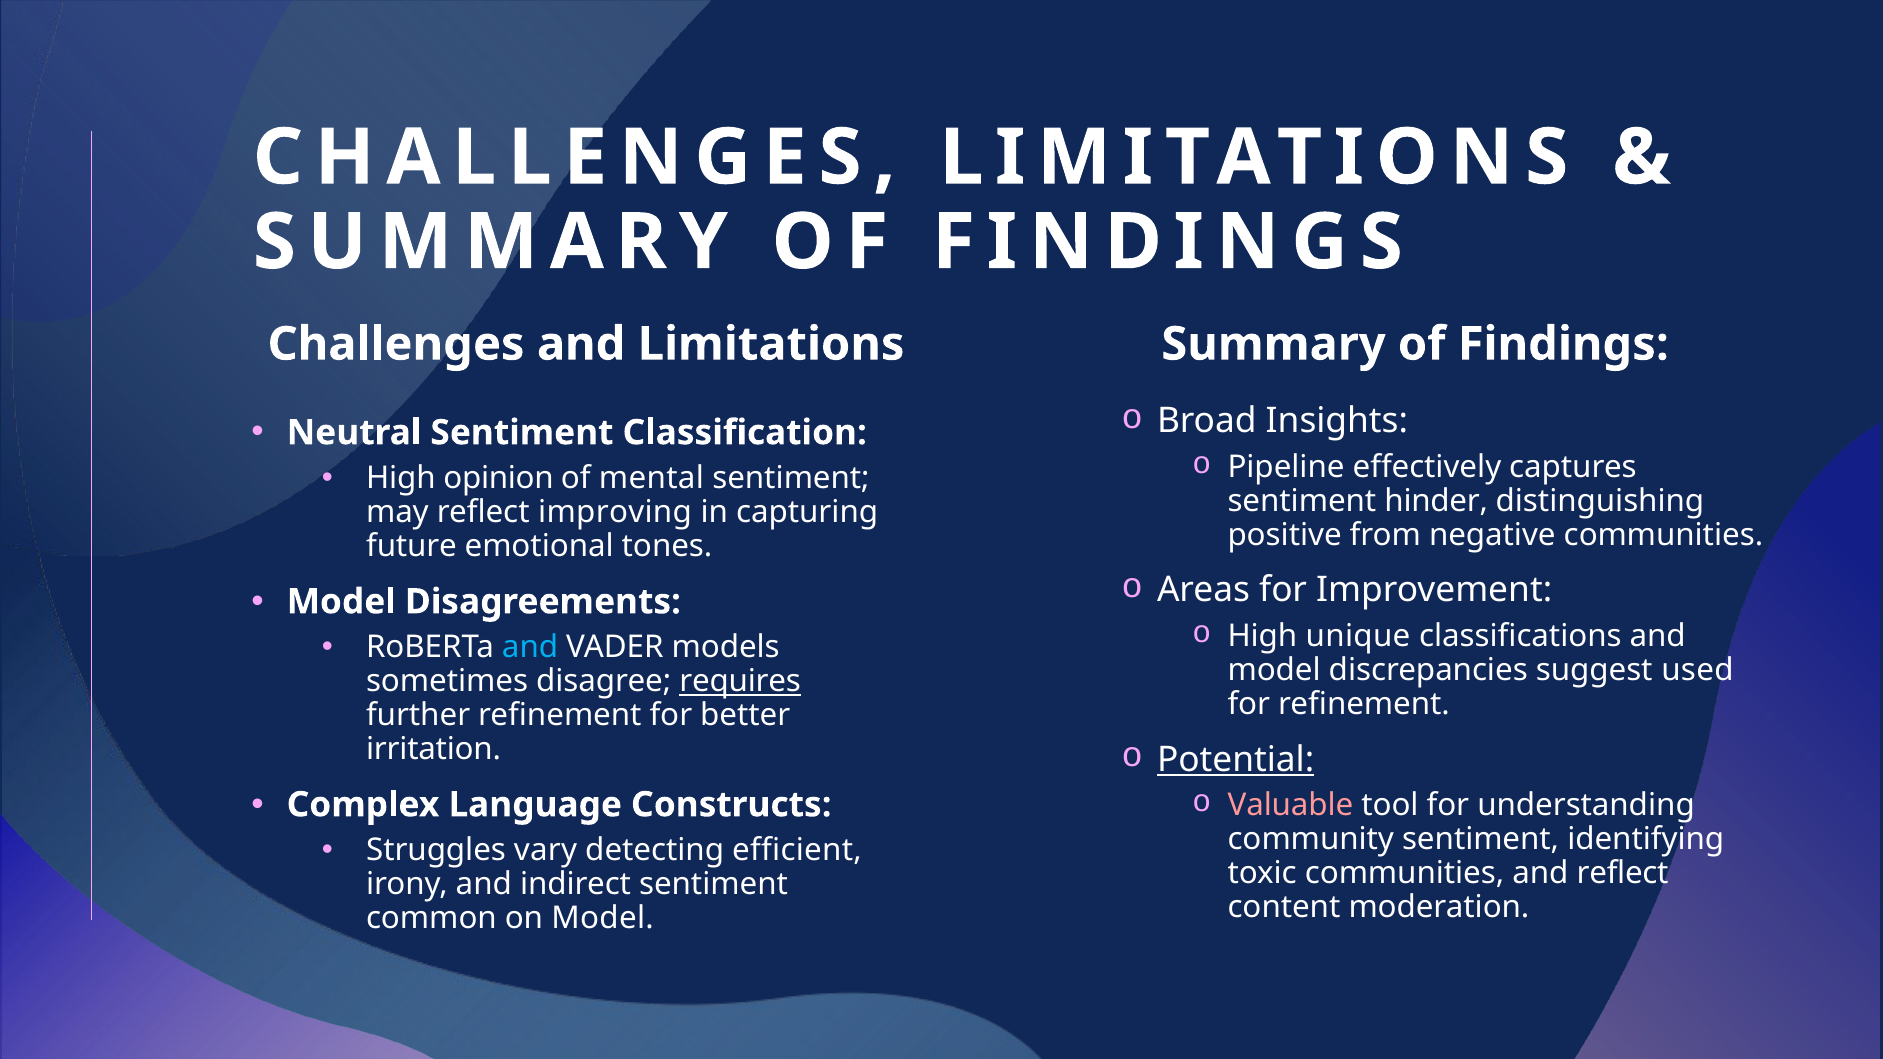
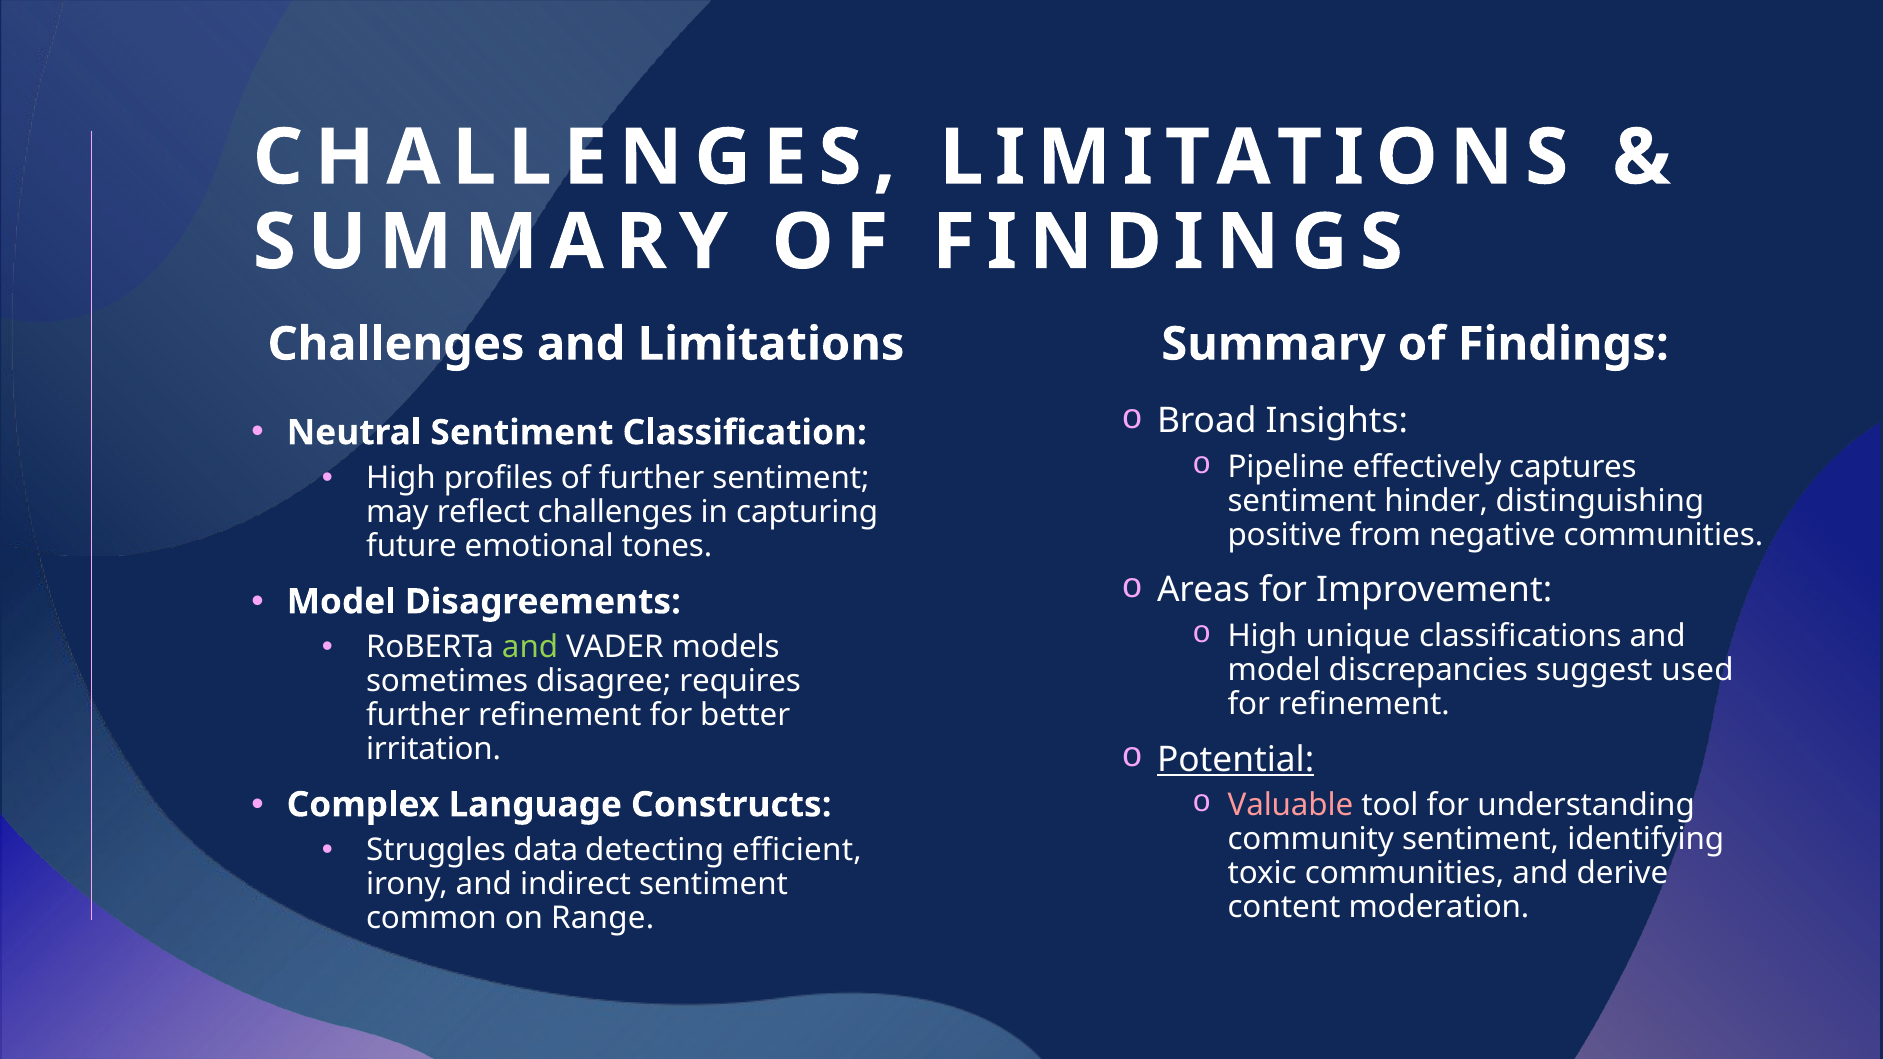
opinion: opinion -> profiles (499, 478)
of mental: mental -> further (652, 478)
reflect improving: improving -> challenges (615, 512)
and colour: light blue -> light green (530, 648)
requires underline: present -> none (740, 681)
vary: vary -> data (546, 851)
and reflect: reflect -> derive (1622, 873)
on Model: Model -> Range (603, 918)
